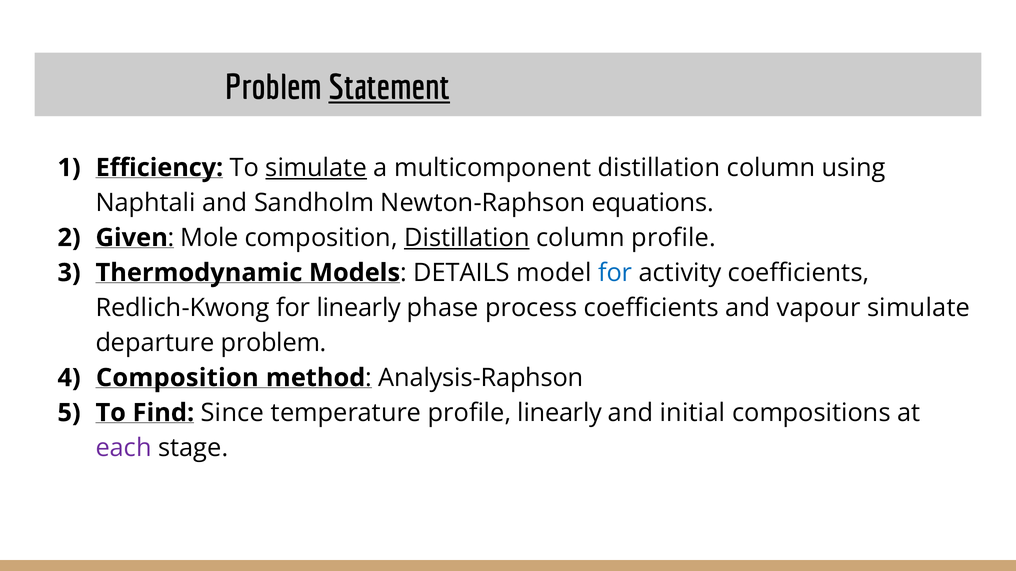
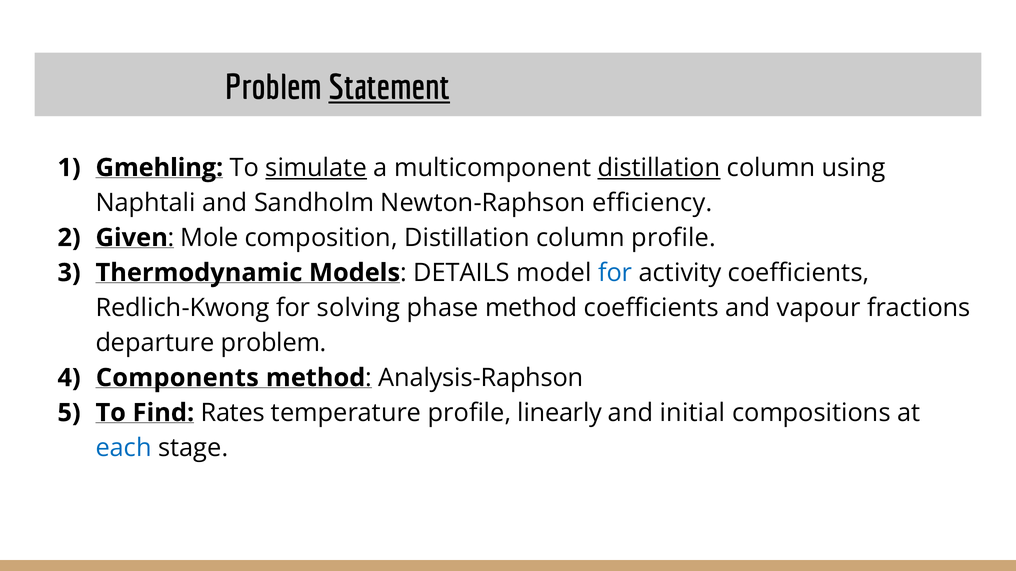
Efficiency: Efficiency -> Gmehling (159, 168)
distillation underline: none -> present (659, 168)
equations: equations -> efficiency (652, 203)
Distillation underline: present -> none (467, 238)
for linearly: linearly -> solving (359, 308)
phase process: process -> method (531, 308)
vapour simulate: simulate -> fractions (919, 308)
Composition: Composition -> Components (177, 378)
Since: Since -> Rates (233, 413)
each colour: purple -> blue (124, 448)
